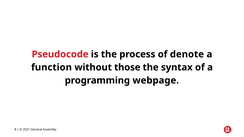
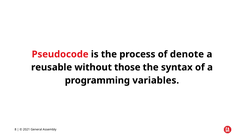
function: function -> reusable (52, 67)
webpage: webpage -> variables (156, 81)
